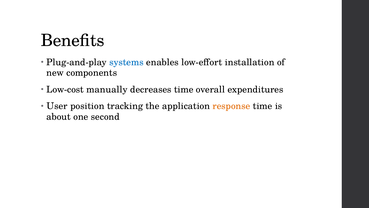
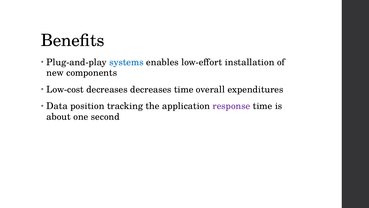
Low-cost manually: manually -> decreases (107, 89)
User: User -> Data (57, 106)
response colour: orange -> purple (231, 106)
